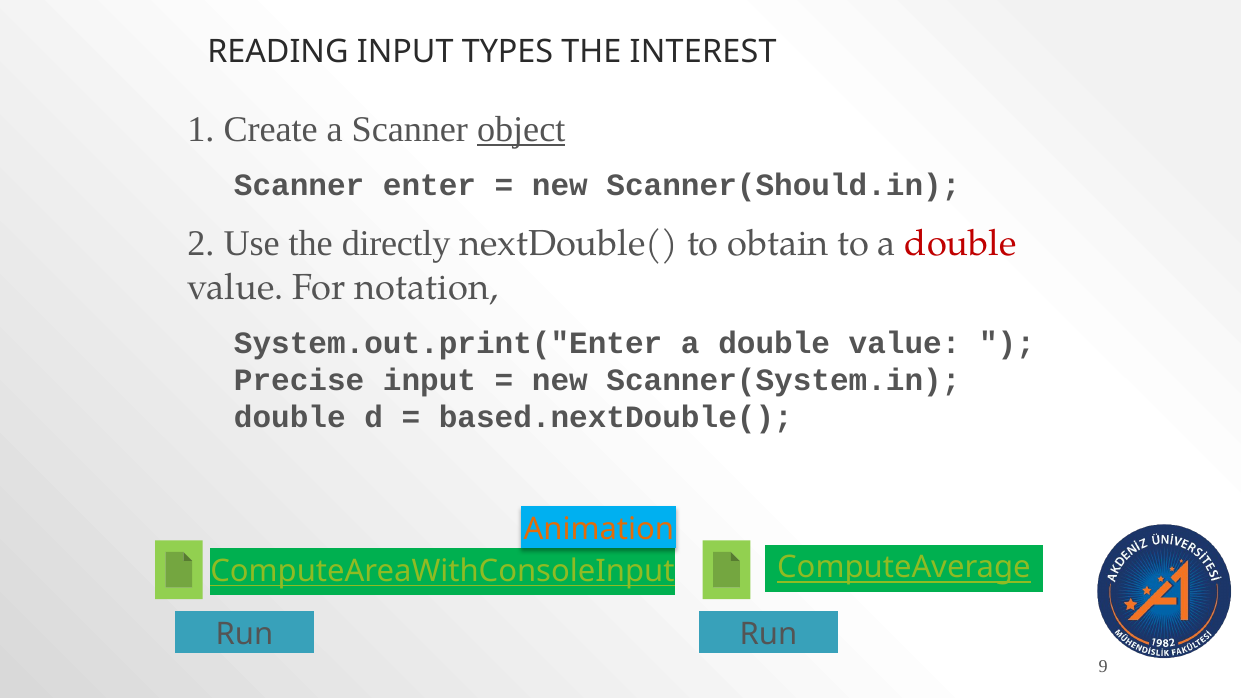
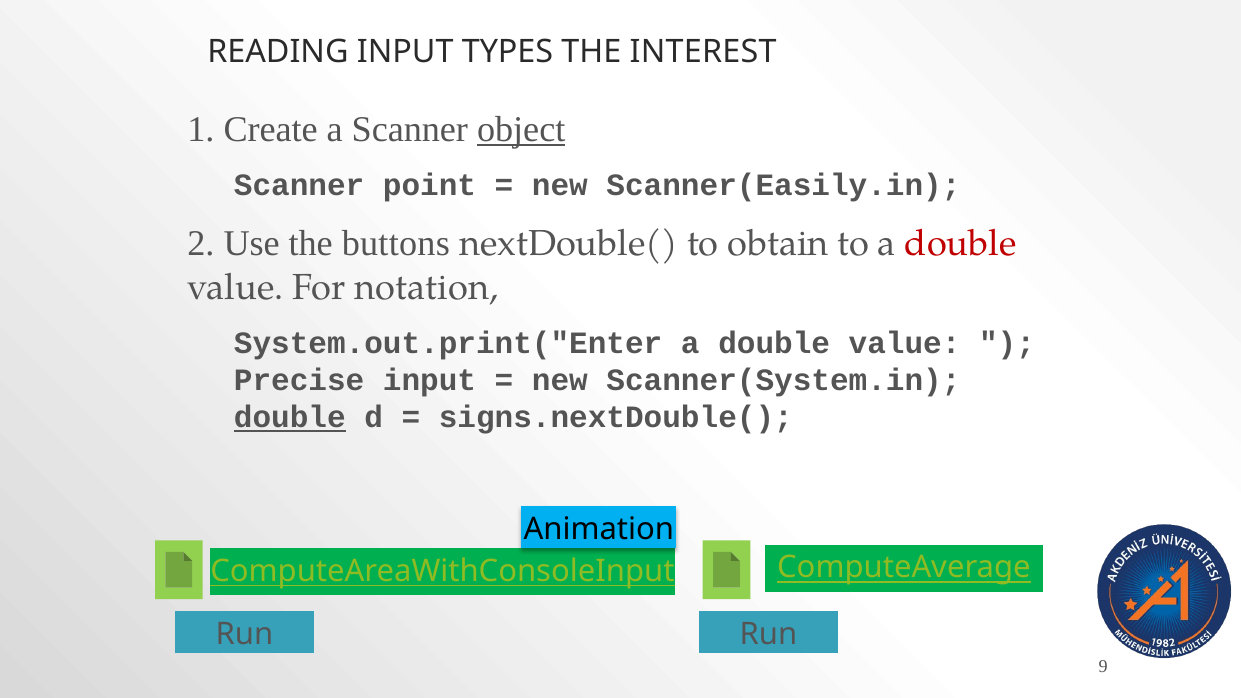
enter: enter -> point (430, 185)
Scanner(Should.in: Scanner(Should.in -> Scanner(Easily.in (783, 185)
directly: directly -> buttons (396, 244)
double underline: none -> present (290, 417)
based.nextDouble(: based.nextDouble( -> signs.nextDouble( (616, 417)
Animation colour: orange -> black (599, 529)
